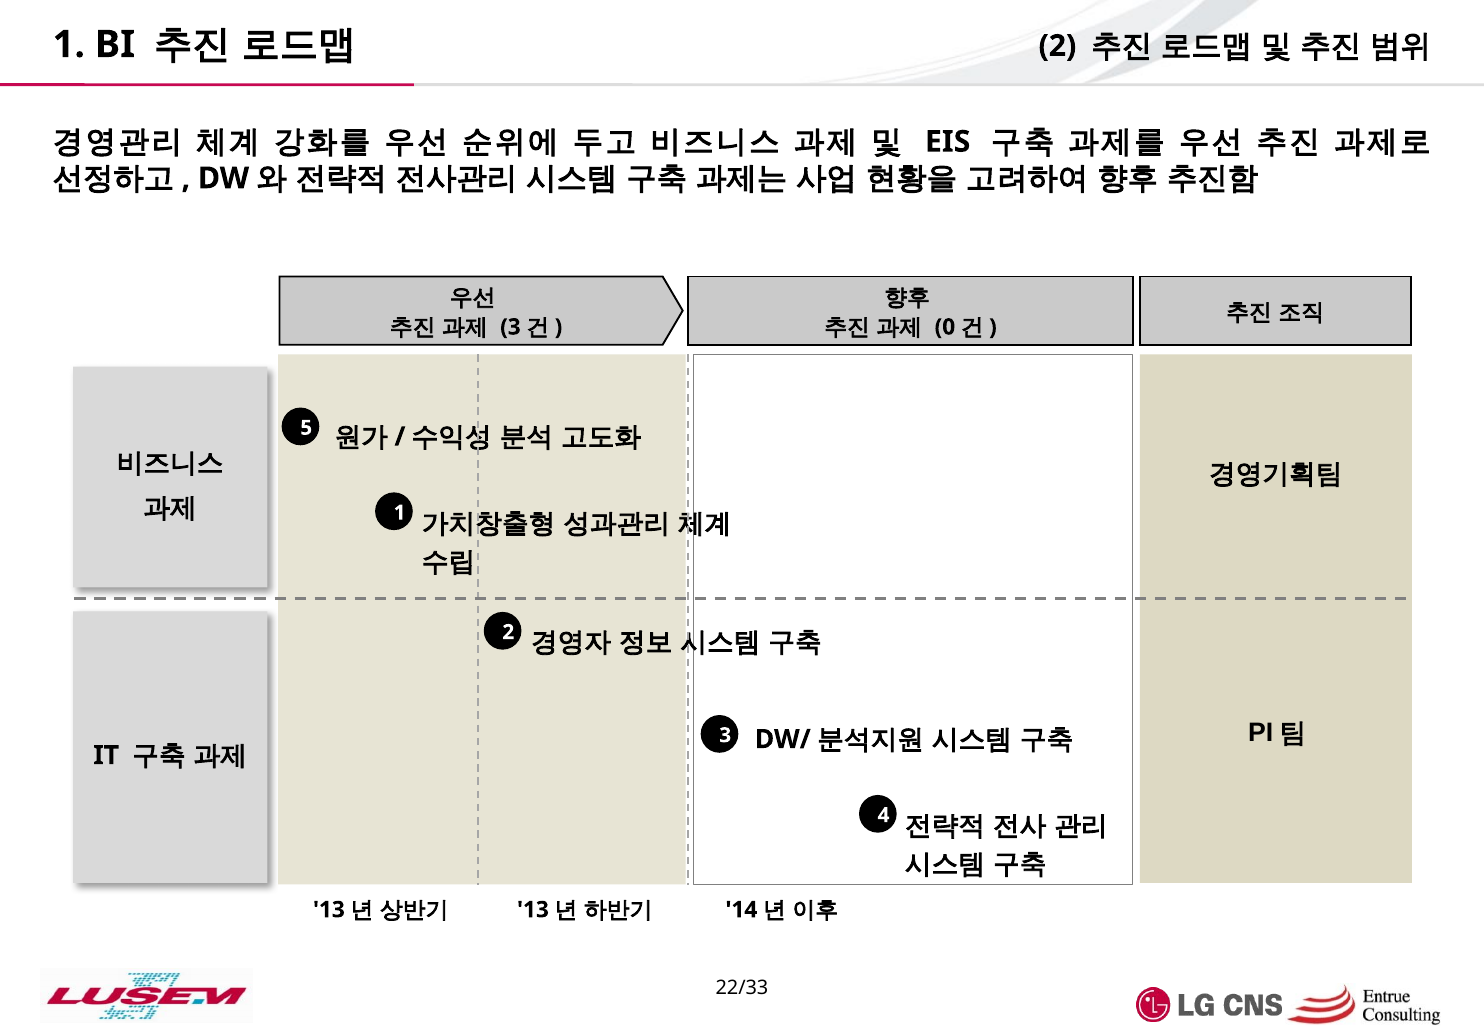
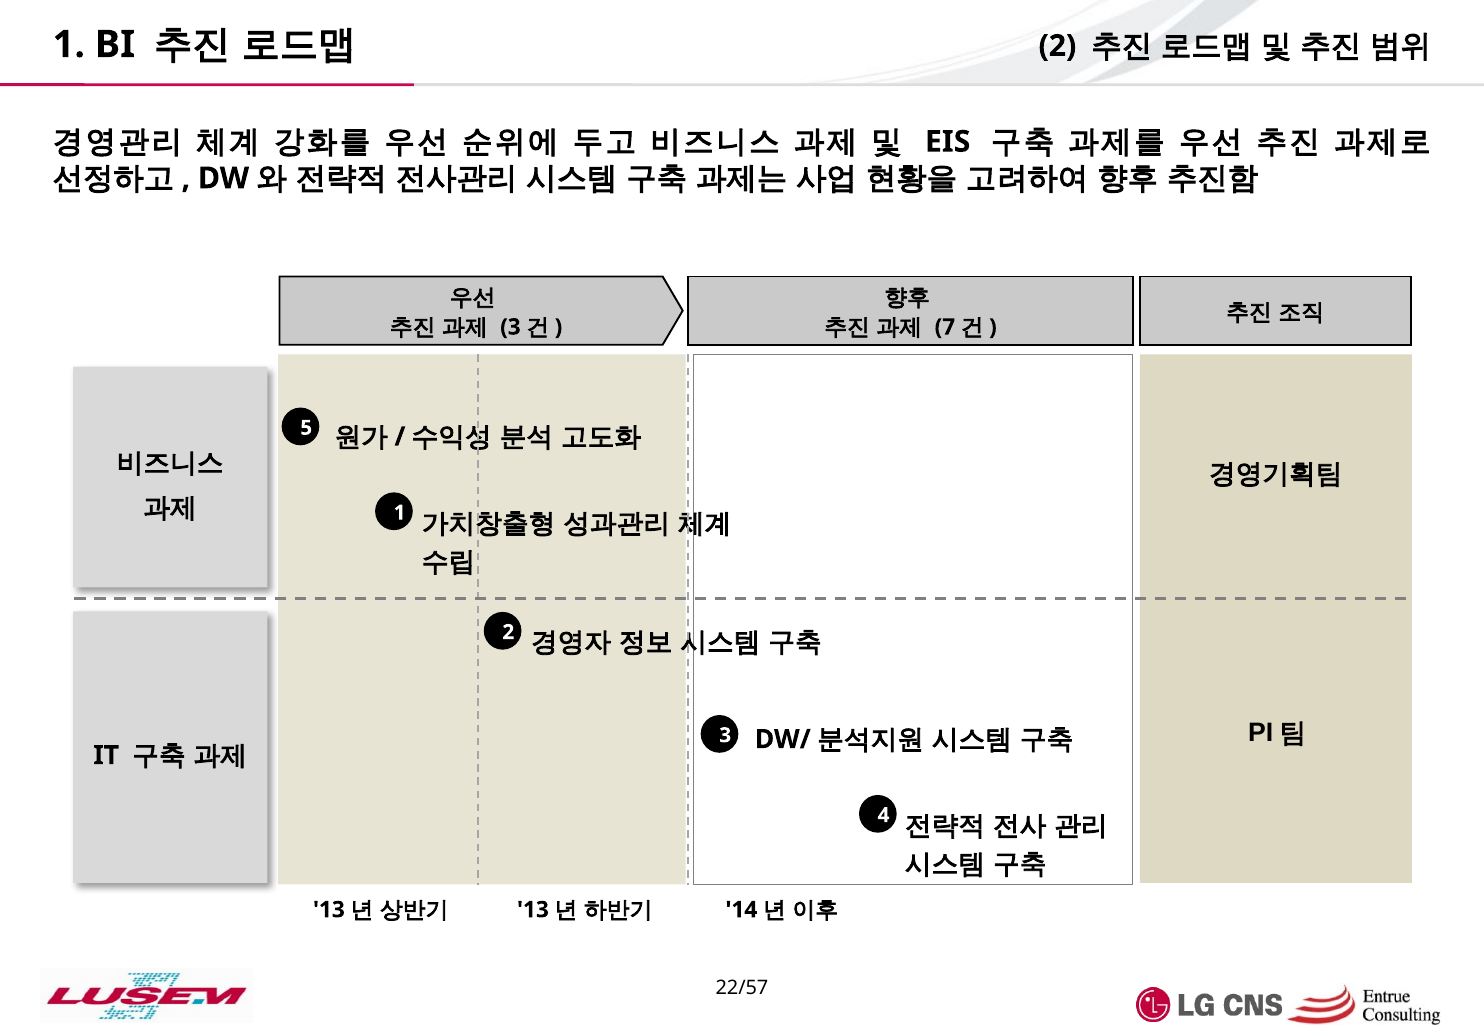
0: 0 -> 7 (945, 327)
22/33: 22/33 -> 22/57 (742, 987)
